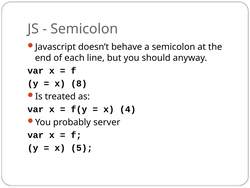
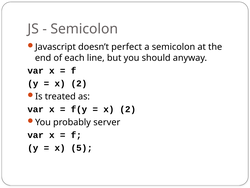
behave: behave -> perfect (127, 47)
8: 8 -> 2 (79, 83)
4: 4 -> 2 (128, 109)
